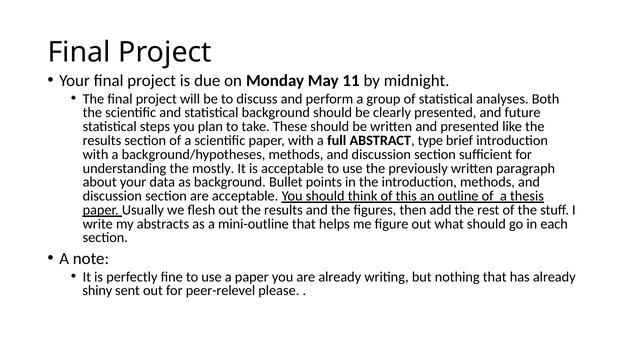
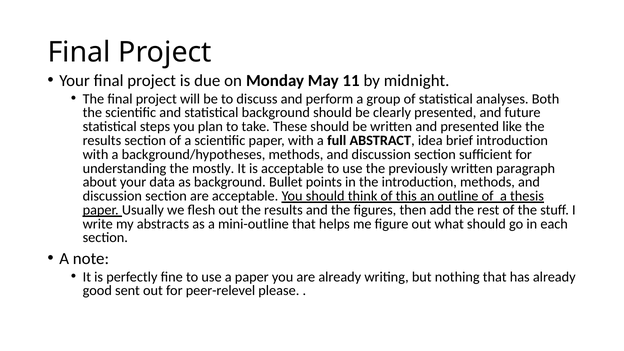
type: type -> idea (430, 141)
shiny: shiny -> good (97, 291)
